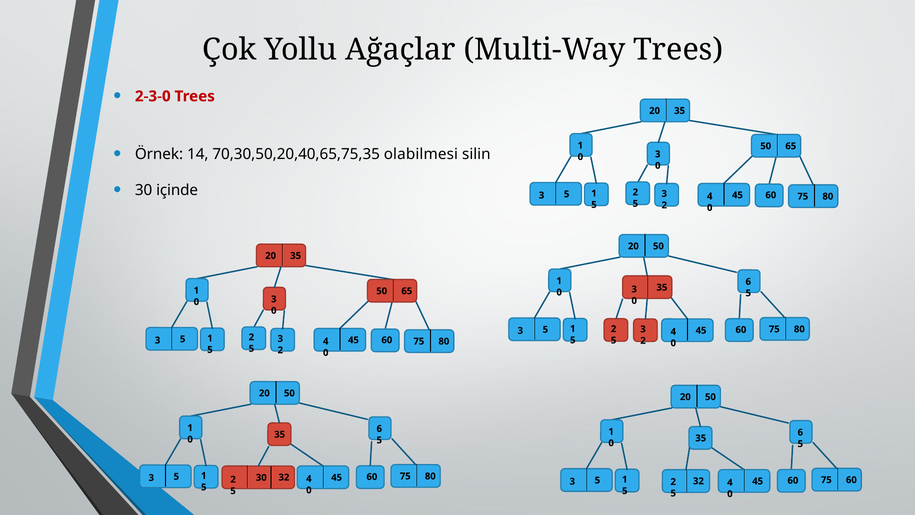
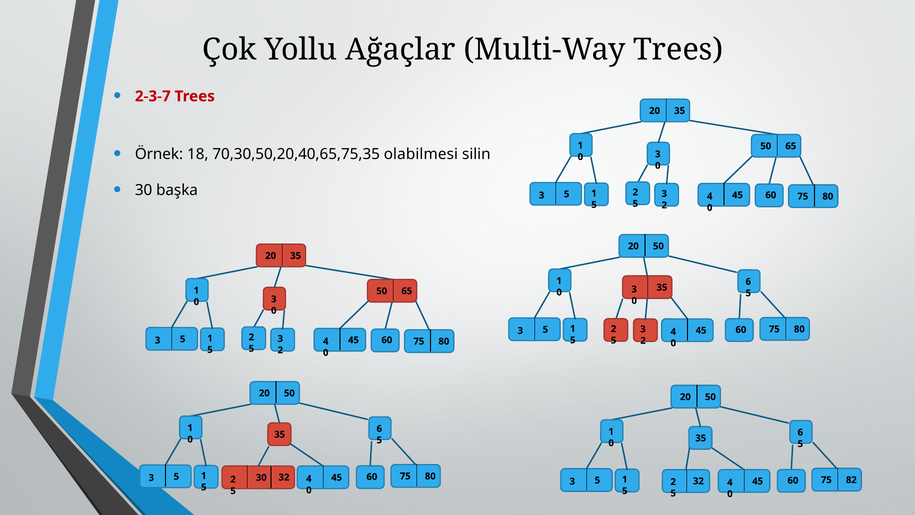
2-3-0: 2-3-0 -> 2-3-7 (153, 96)
14: 14 -> 18 (198, 154)
içinde: içinde -> başka (177, 190)
32 60: 60 -> 82 (851, 480)
